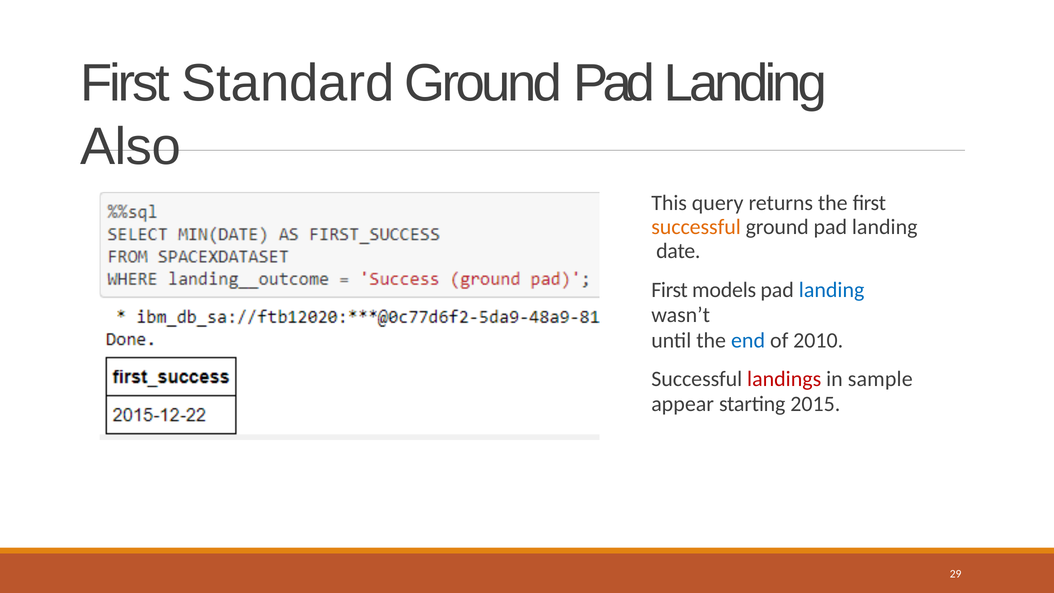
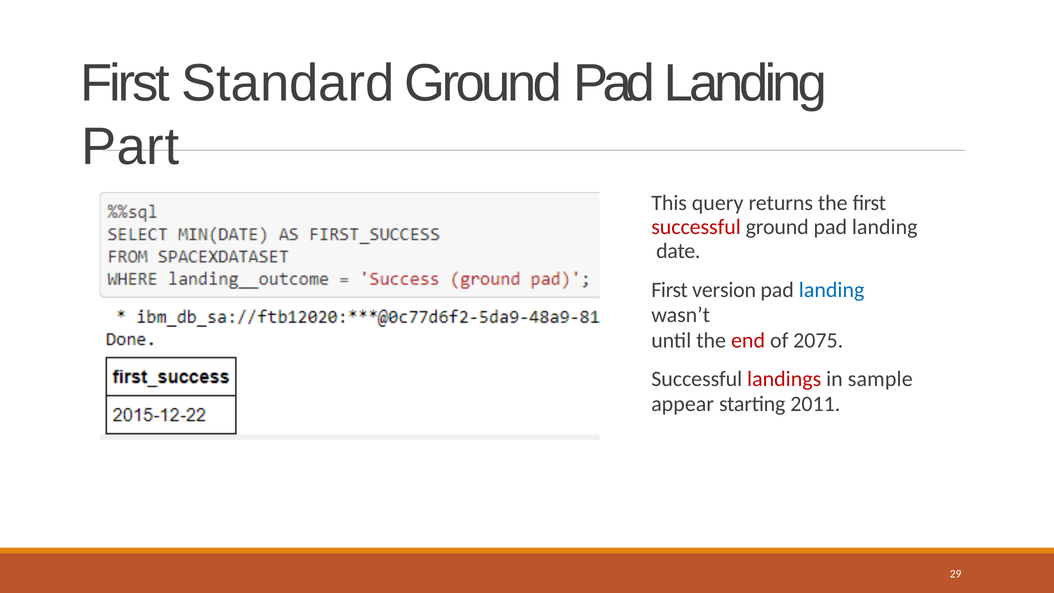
Also: Also -> Part (130, 147)
successful colour: orange -> red (696, 227)
models: models -> version (724, 290)
end colour: blue -> red (748, 340)
2010: 2010 -> 2075 (818, 340)
2015: 2015 -> 2011 (815, 404)
